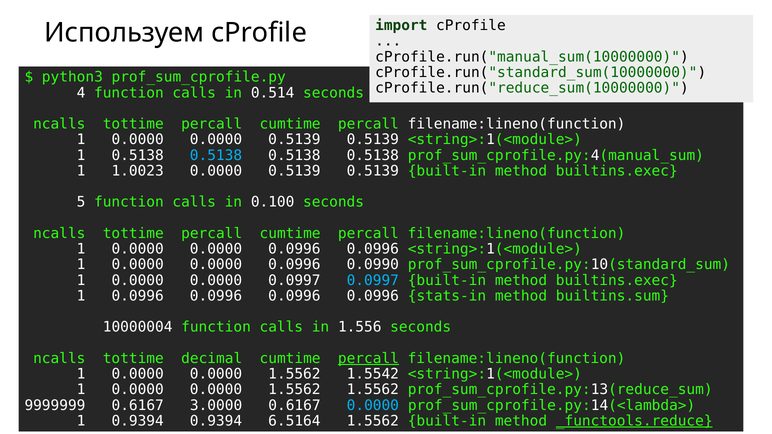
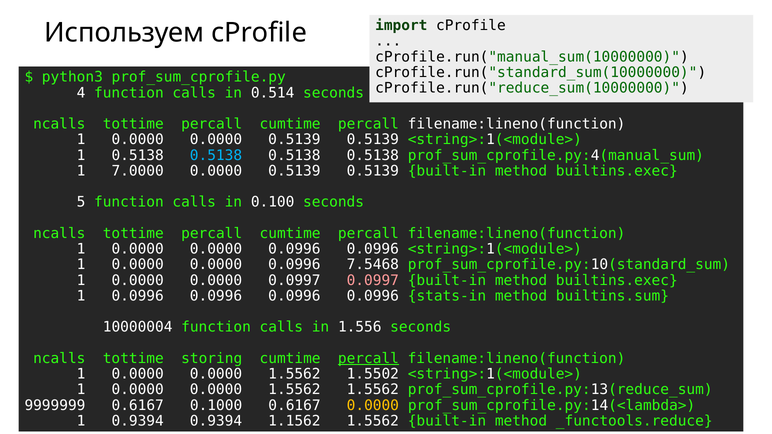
1.0023: 1.0023 -> 7.0000 (138, 171)
0.0990: 0.0990 -> 7.5468 (373, 265)
0.0997 colour: light blue -> pink (373, 280)
decimal: decimal -> storing (212, 359)
1.5542: 1.5542 -> 1.5502 (373, 374)
3.0000: 3.0000 -> 0.1000 (216, 406)
0.0000 colour: light blue -> yellow (373, 406)
6.5164: 6.5164 -> 1.1562 (294, 421)
_functools.reduce underline: present -> none (634, 421)
